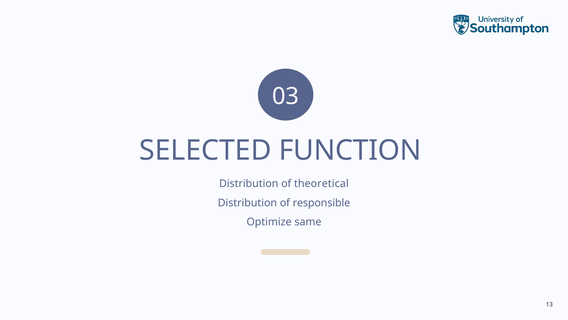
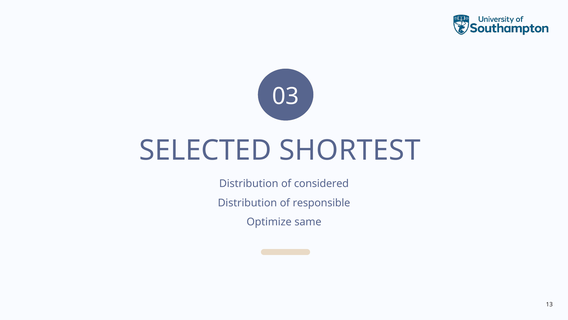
FUNCTION: FUNCTION -> SHORTEST (350, 150)
theoretical: theoretical -> considered (321, 183)
